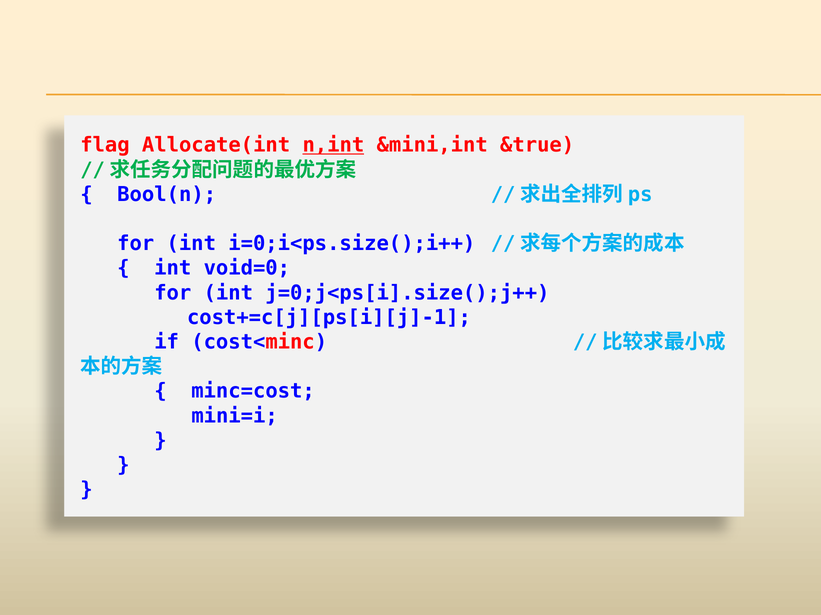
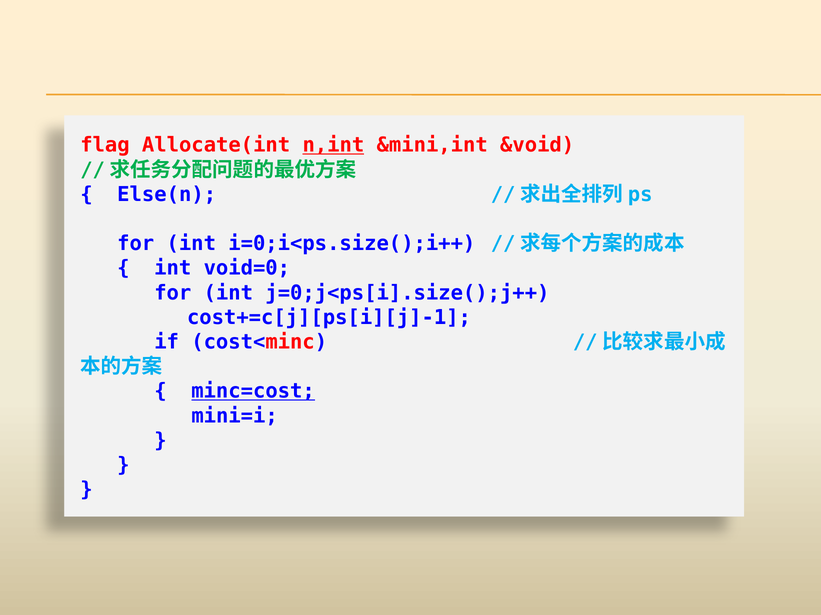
&true: &true -> &void (537, 145)
Bool(n: Bool(n -> Else(n (167, 195)
minc=cost underline: none -> present (253, 392)
